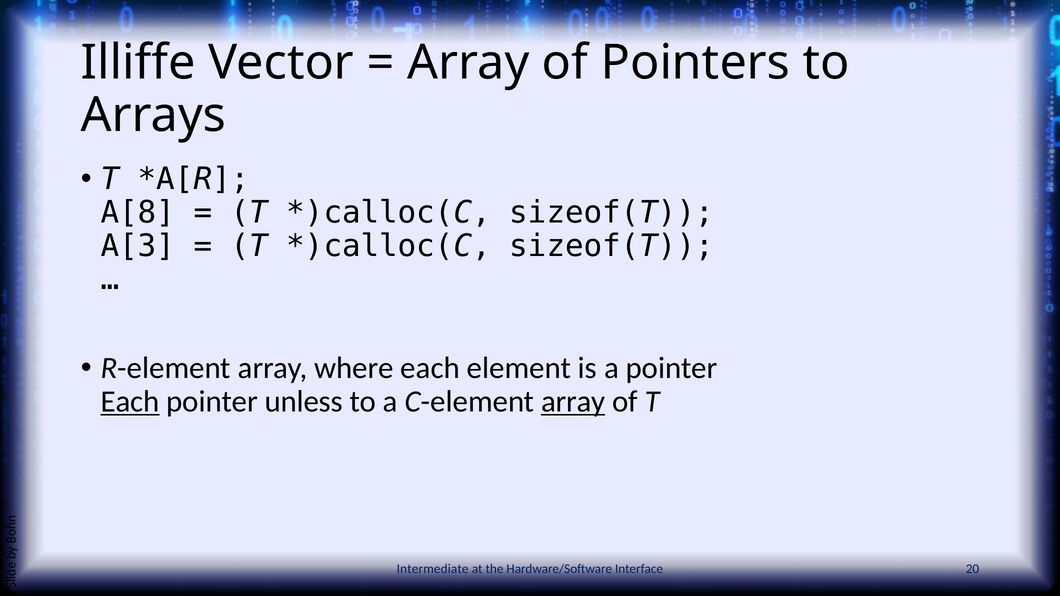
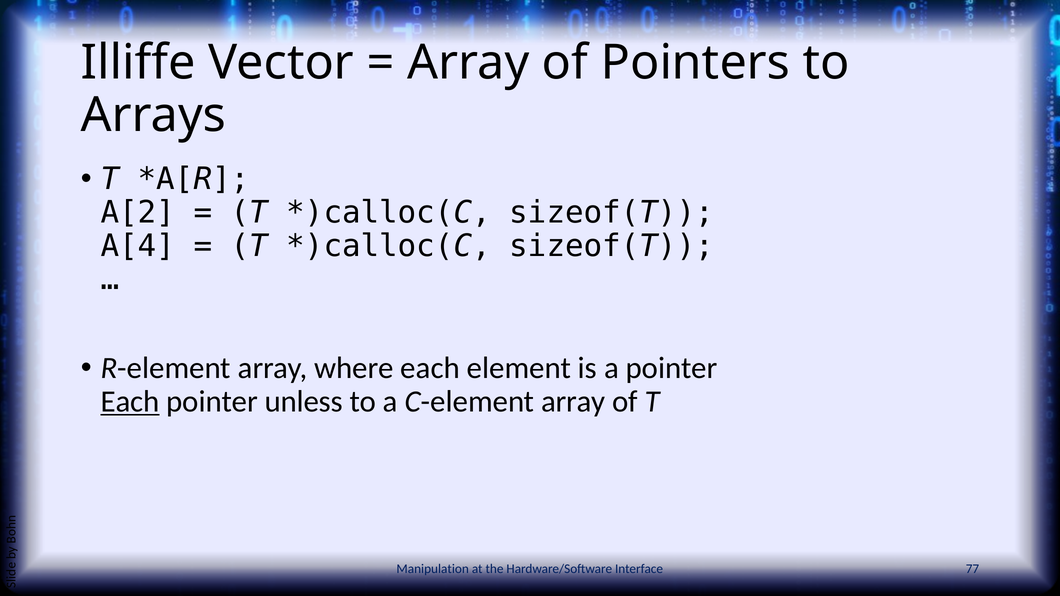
A[8: A[8 -> A[2 (138, 213)
A[3: A[3 -> A[4 (138, 246)
array underline: present -> none (573, 402)
Intermediate: Intermediate -> Manipulation (433, 569)
20: 20 -> 77 (972, 569)
